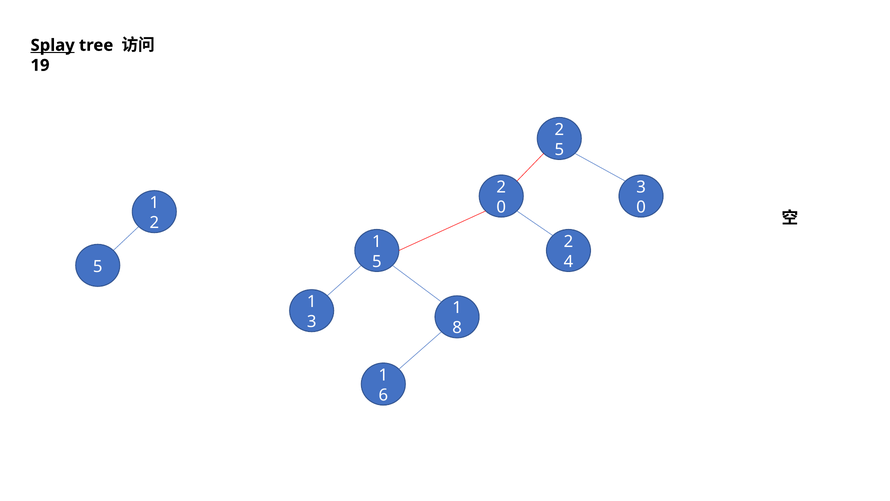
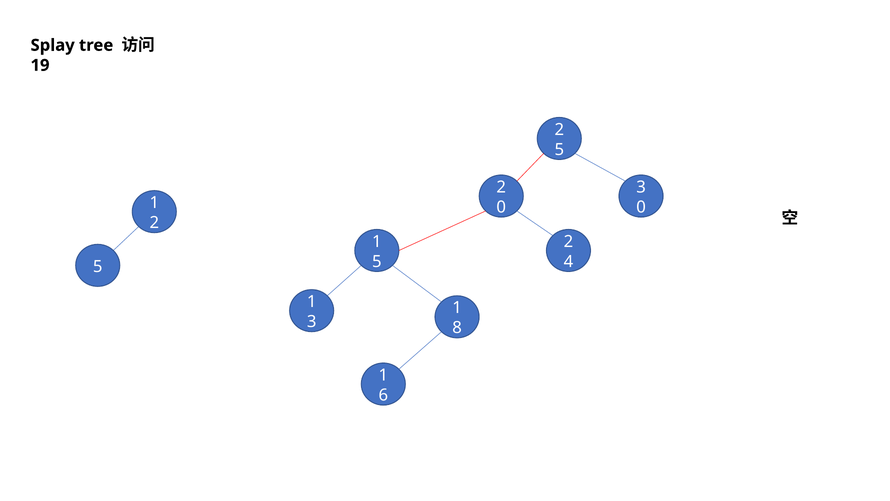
Splay underline: present -> none (53, 45)
